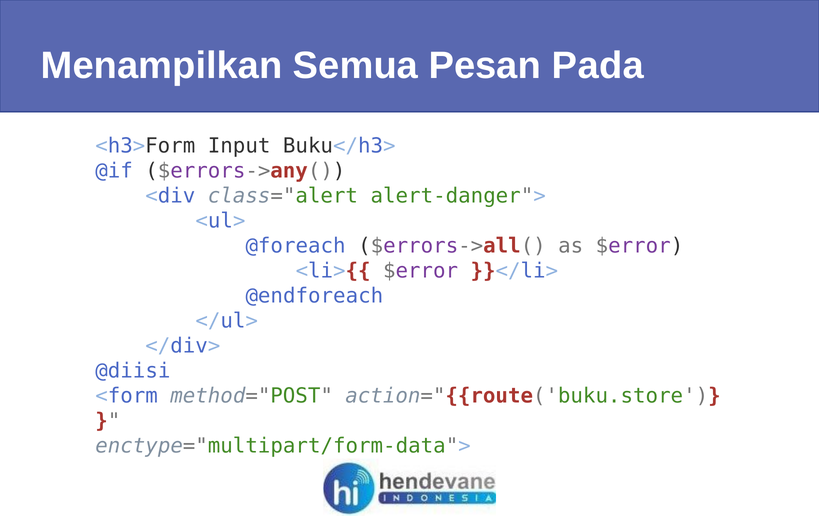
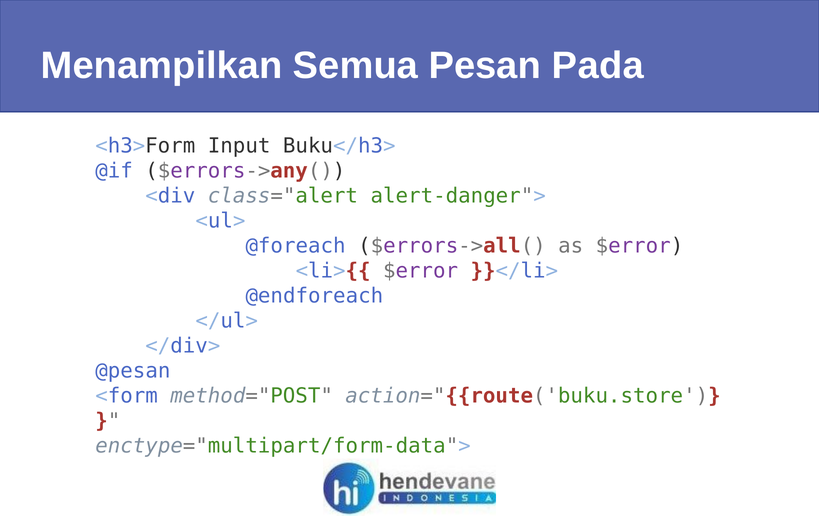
@diisi: @diisi -> @pesan (133, 371)
